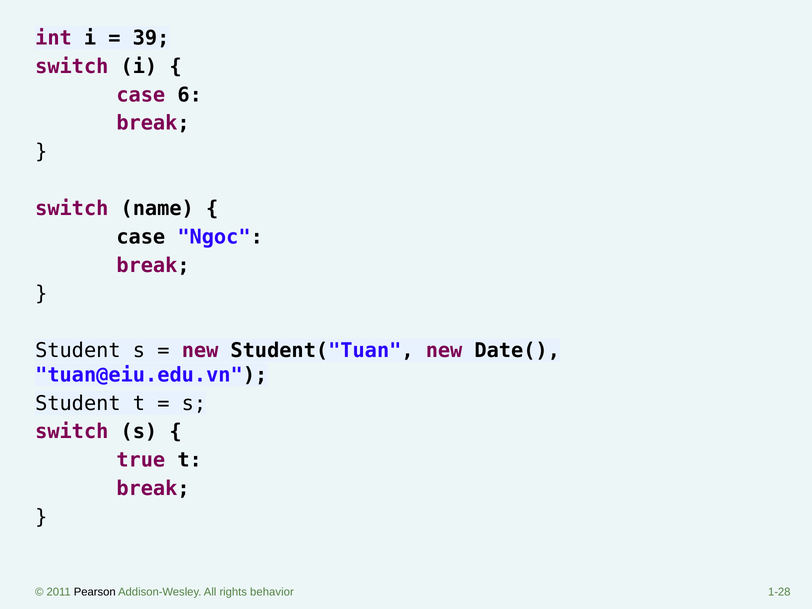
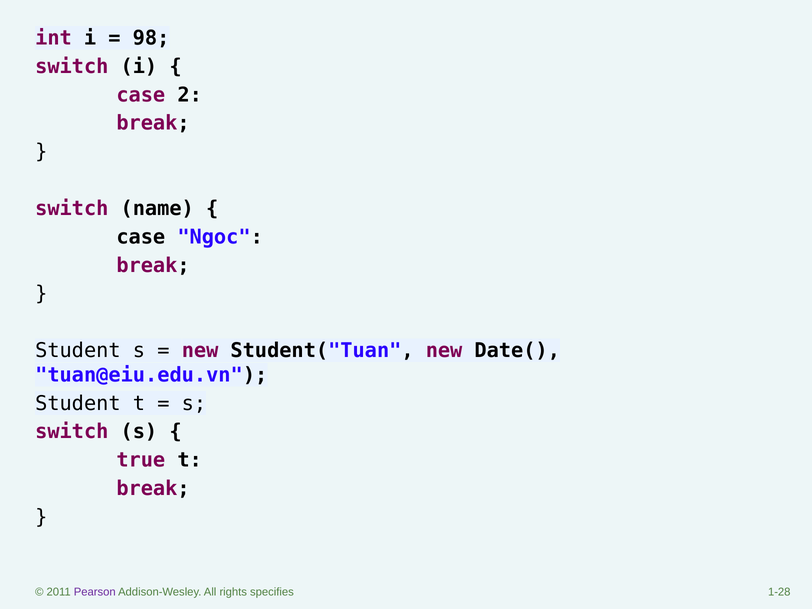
39: 39 -> 98 (151, 38)
6: 6 -> 2 (190, 95)
Pearson colour: black -> purple (95, 592)
behavior: behavior -> specifies (272, 592)
